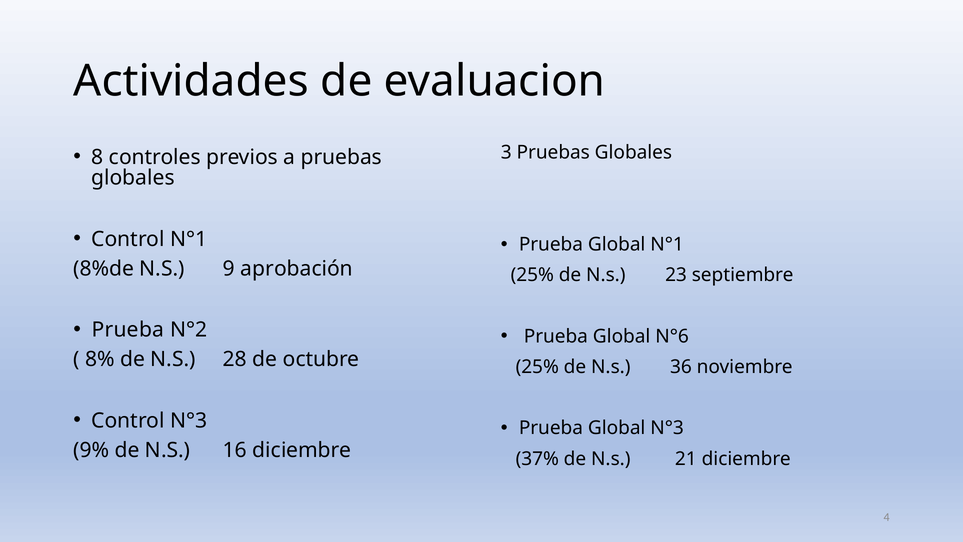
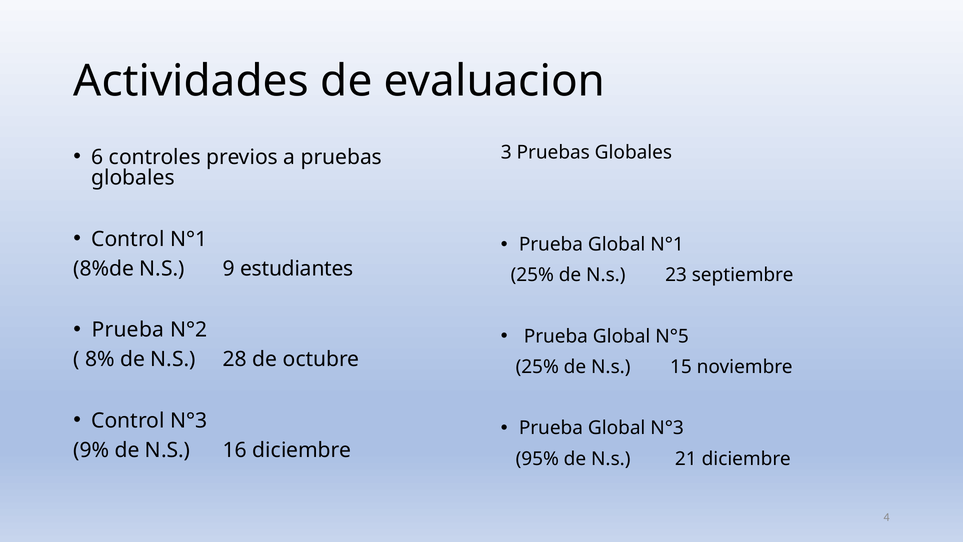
8: 8 -> 6 (98, 157)
aprobación: aprobación -> estudiantes (297, 268)
N°6: N°6 -> N°5 (672, 336)
36: 36 -> 15 (681, 367)
37%: 37% -> 95% (537, 459)
